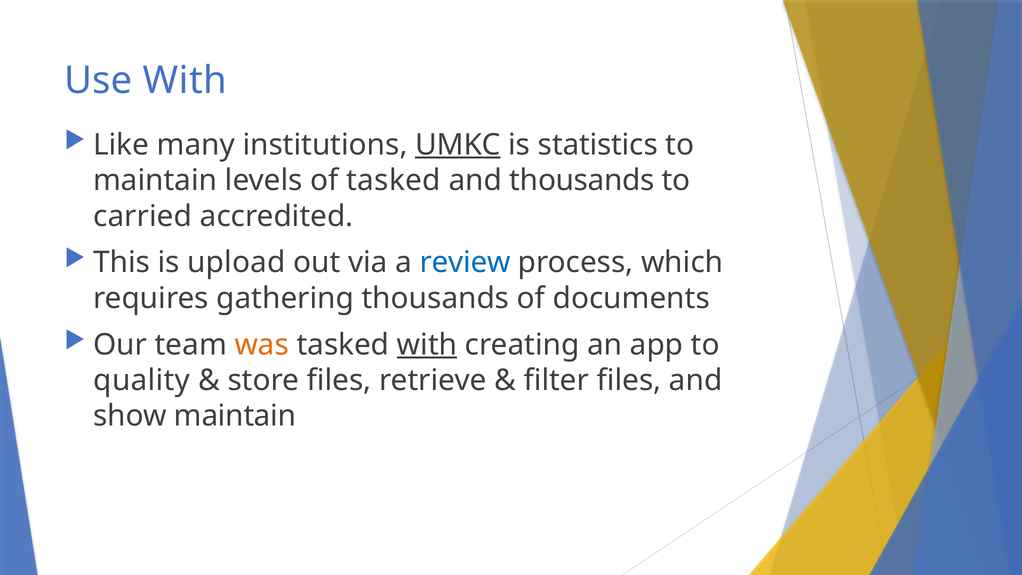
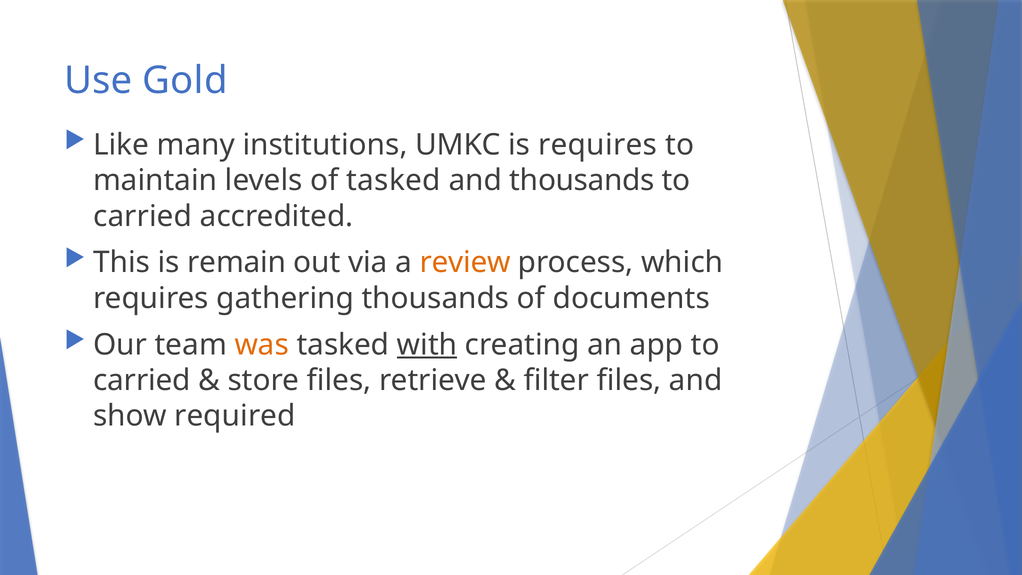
Use With: With -> Gold (185, 81)
UMKC underline: present -> none (458, 145)
is statistics: statistics -> requires (598, 145)
upload: upload -> remain (237, 263)
review colour: blue -> orange (465, 263)
quality: quality -> carried (142, 380)
show maintain: maintain -> required (235, 416)
